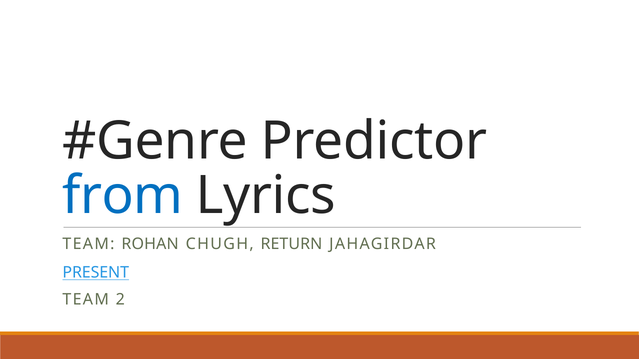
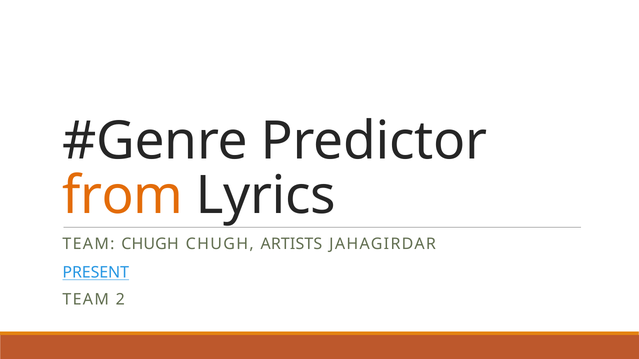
from colour: blue -> orange (123, 196)
TEAM ROHAN: ROHAN -> CHUGH (150, 244)
RETURN: RETURN -> ARTISTS (291, 244)
